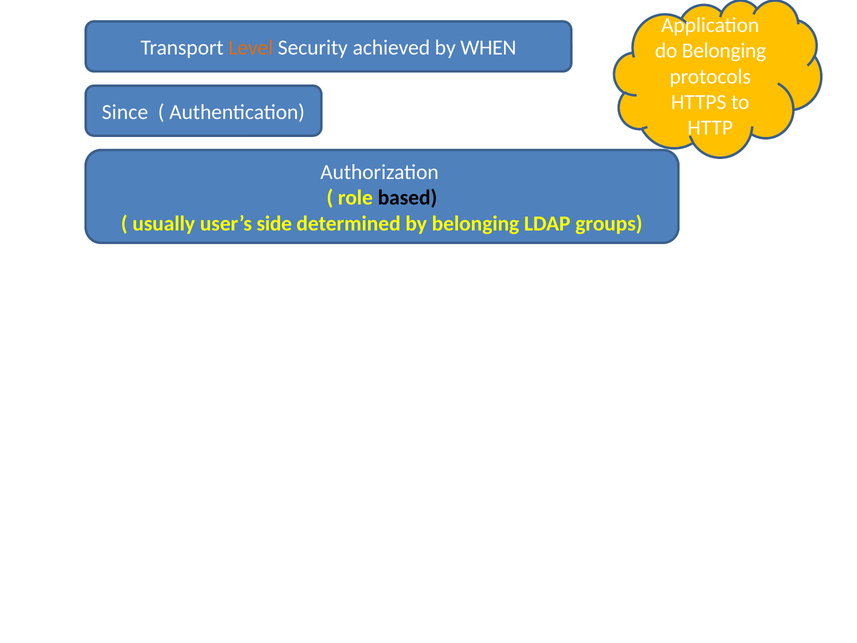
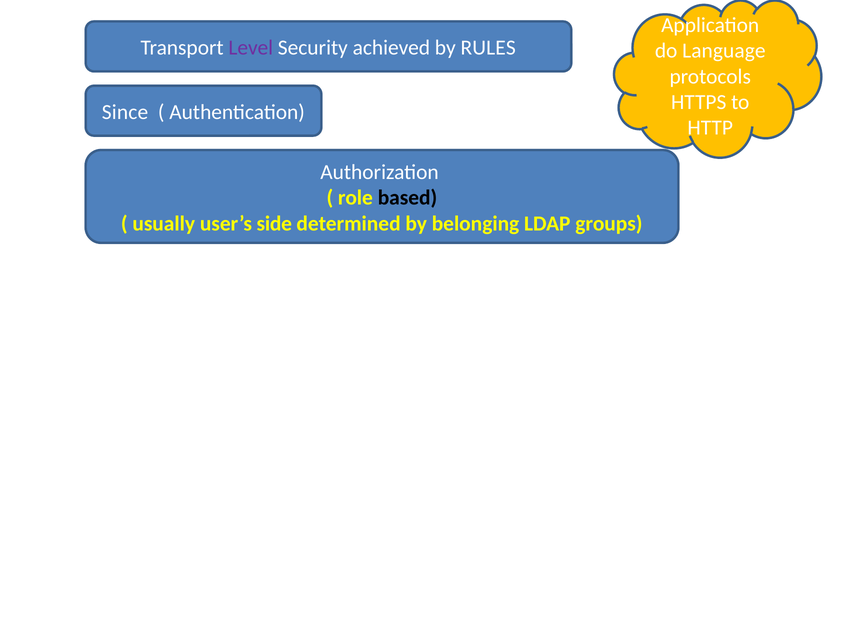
Level colour: orange -> purple (251, 48)
WHEN: WHEN -> RULES (488, 48)
do Belonging: Belonging -> Language (724, 51)
